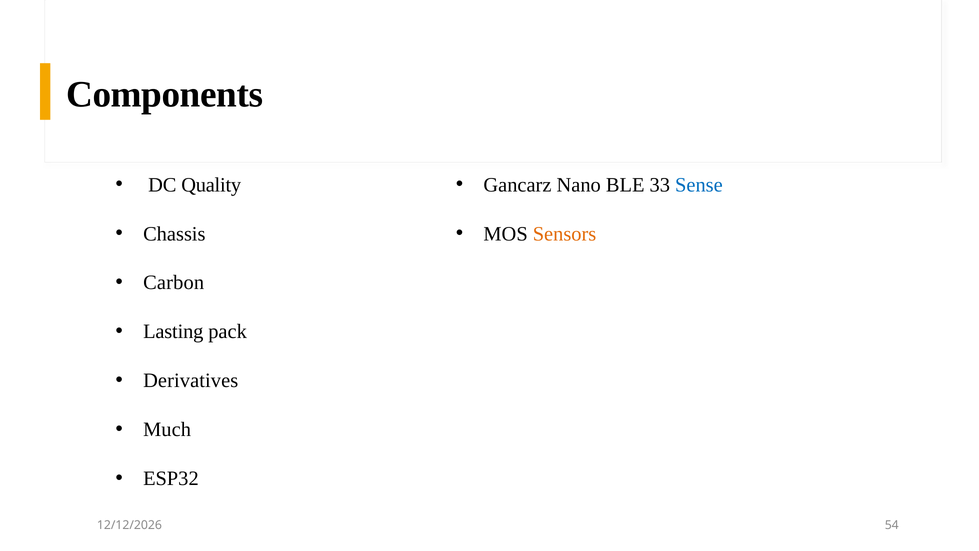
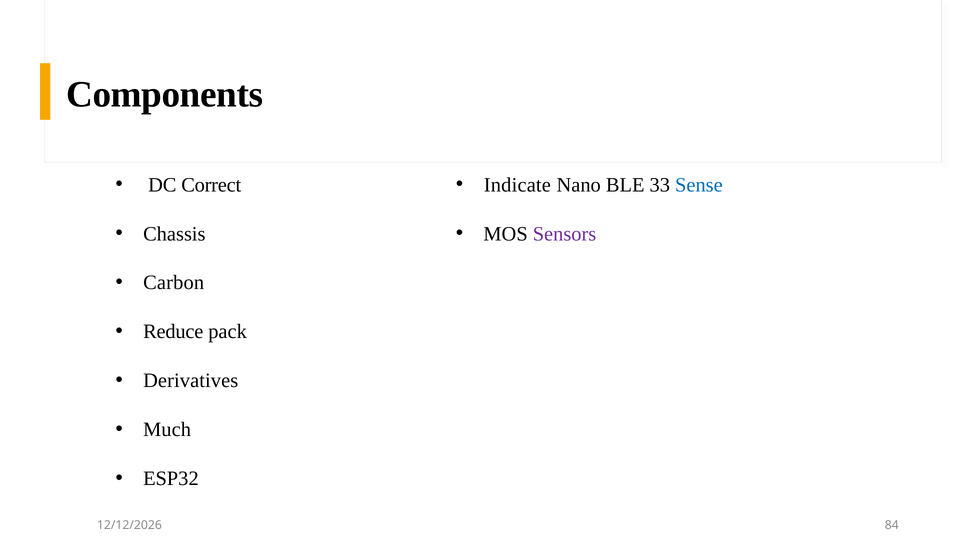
Quality: Quality -> Correct (211, 185)
Gancarz: Gancarz -> Indicate (517, 185)
Sensors colour: orange -> purple (565, 234)
Lasting: Lasting -> Reduce (173, 332)
54: 54 -> 84 (892, 525)
